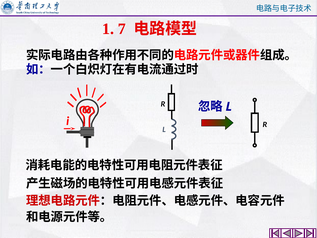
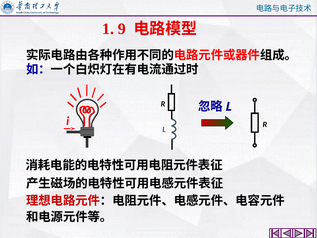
7: 7 -> 9 (122, 29)
